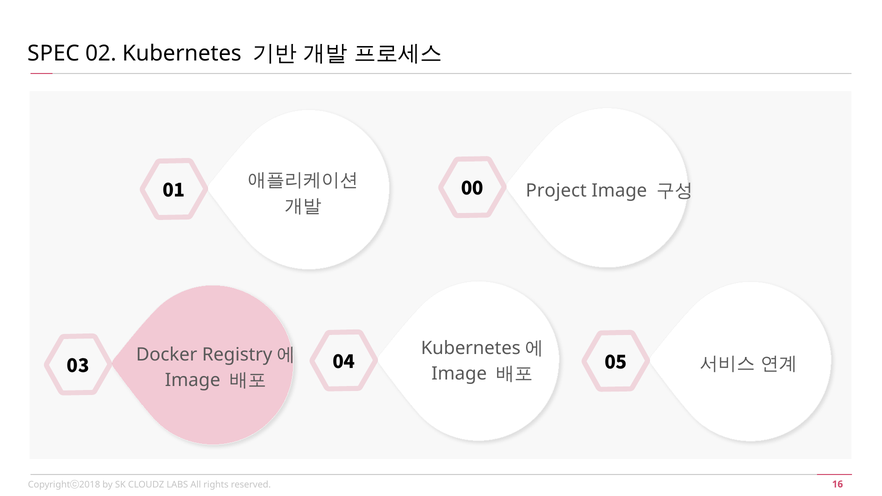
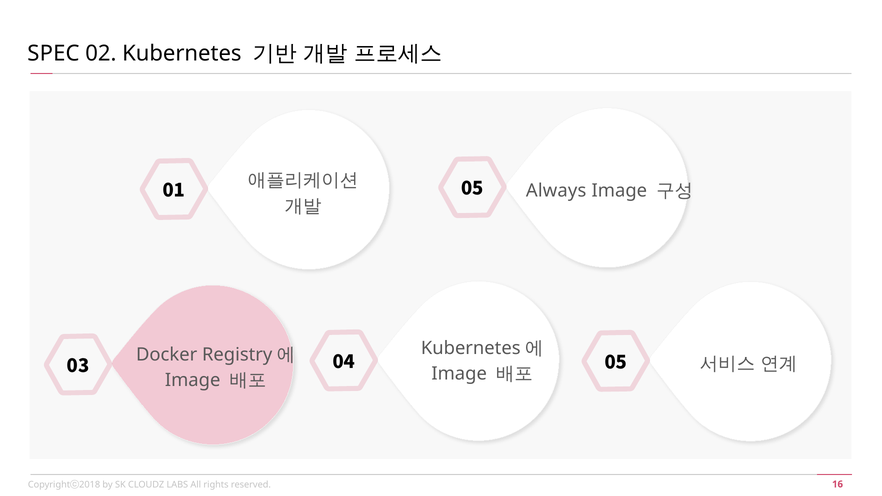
01 00: 00 -> 05 (472, 189)
Project: Project -> Always (556, 191)
